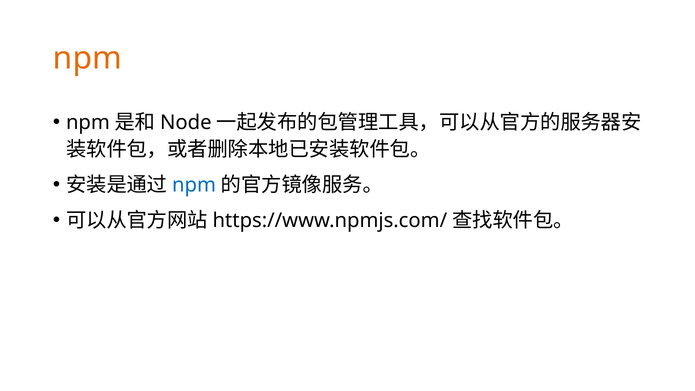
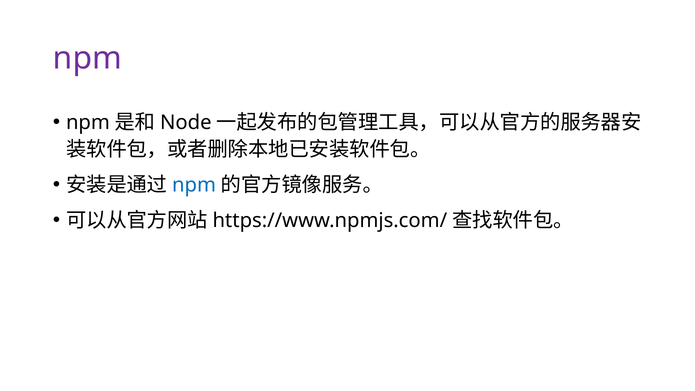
npm colour: orange -> purple (88, 58)
